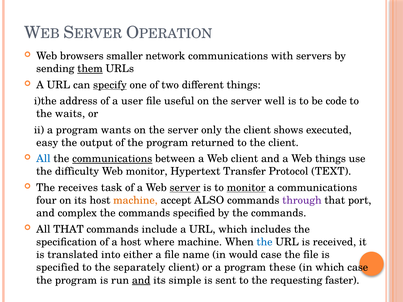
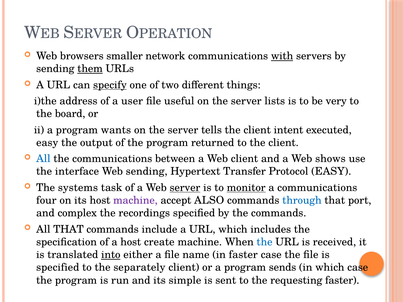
with underline: none -> present (282, 56)
well: well -> lists (275, 101)
code: code -> very (336, 101)
waits: waits -> board (70, 114)
only: only -> tells (212, 130)
shows: shows -> intent (288, 130)
communications underline: present -> none (112, 159)
Web things: things -> shows (330, 159)
difficulty: difficulty -> interface (77, 172)
Web monitor: monitor -> sending (147, 172)
Protocol TEXT: TEXT -> EASY (331, 172)
receives: receives -> systems (78, 188)
machine colour: orange -> purple (135, 200)
through colour: purple -> blue (302, 200)
commands: commands -> recordings (144, 213)
where: where -> create (159, 242)
into underline: none -> present (111, 255)
in would: would -> faster (243, 255)
these: these -> sends (283, 268)
and underline: present -> none (141, 280)
